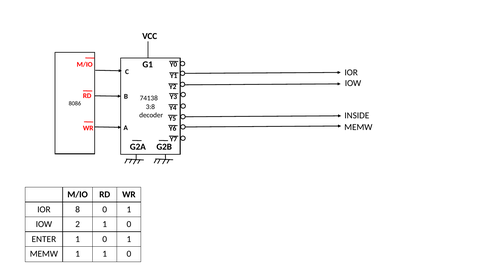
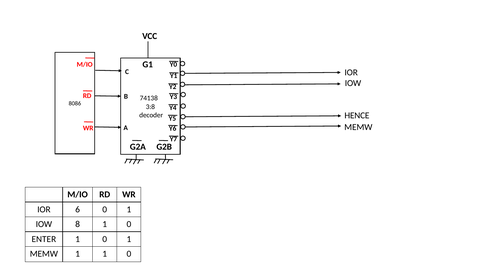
INSIDE: INSIDE -> HENCE (357, 116)
8: 8 -> 6 (78, 210)
2: 2 -> 8 (78, 225)
